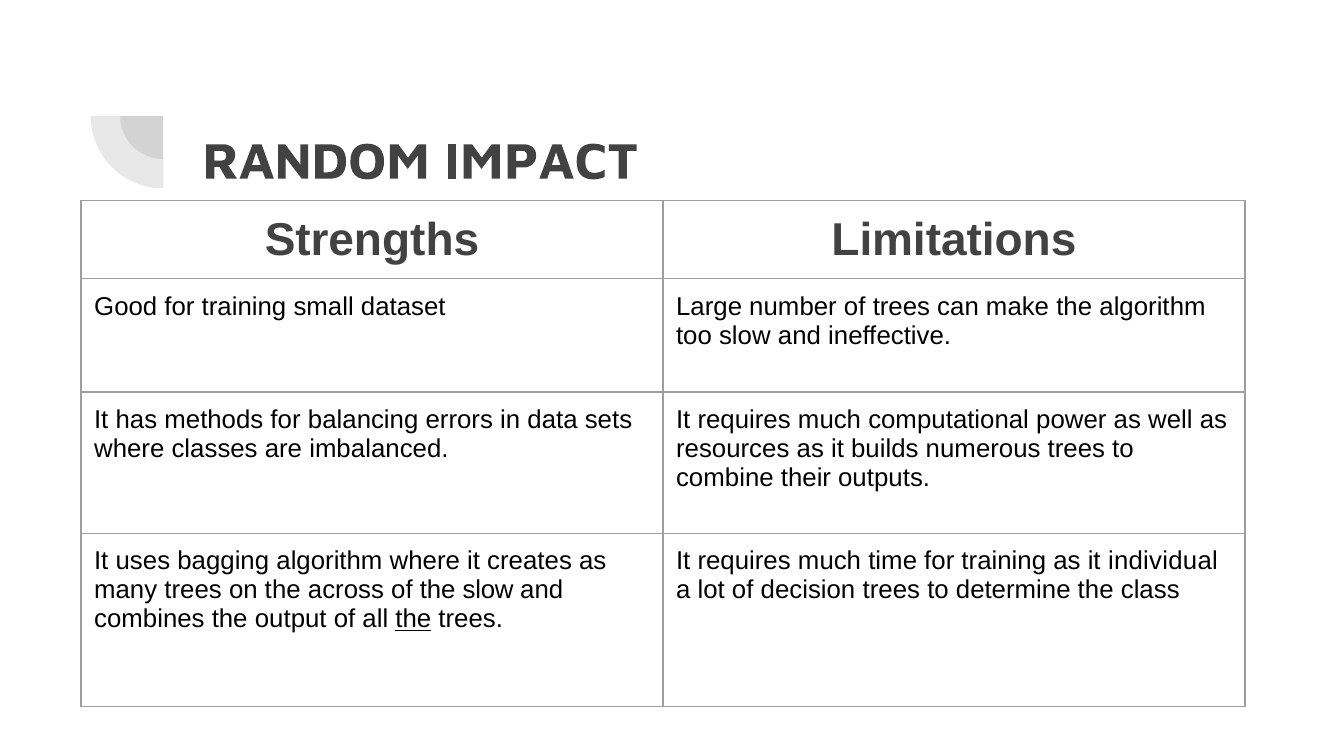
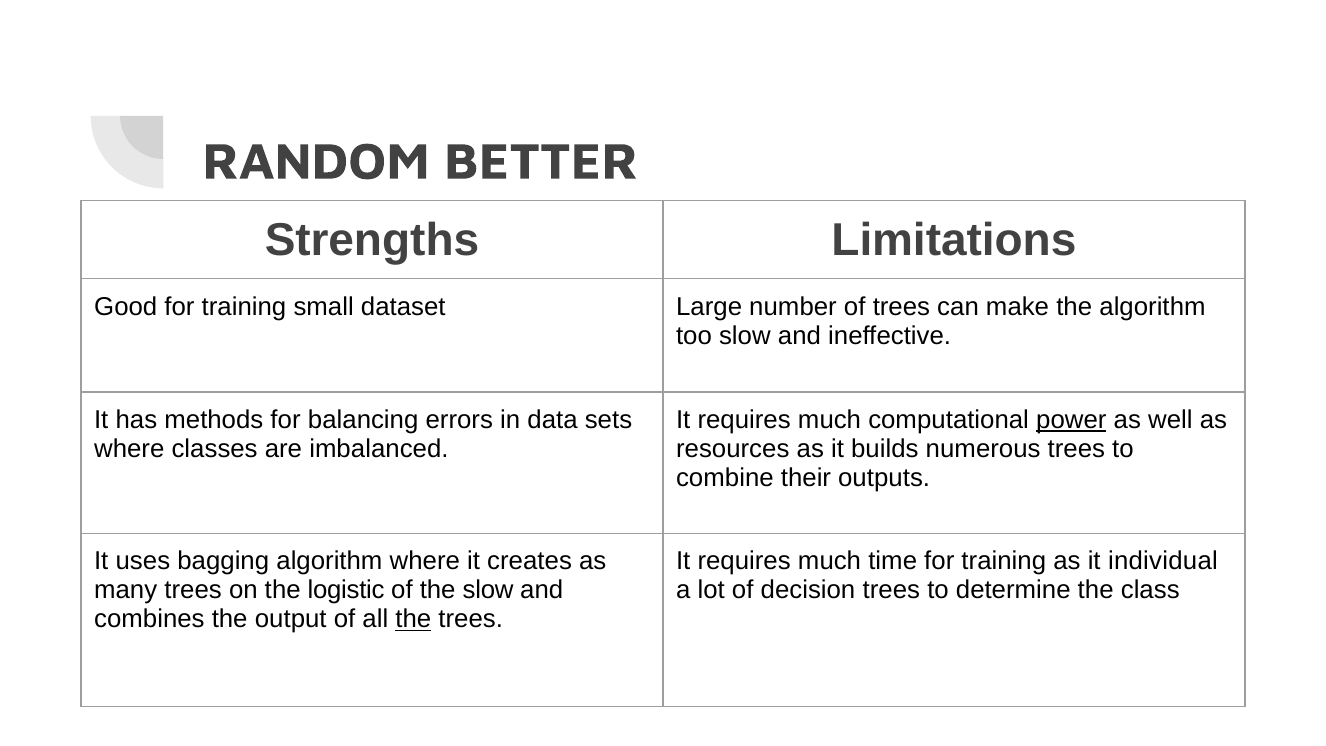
IMPACT: IMPACT -> BETTER (541, 162)
power underline: none -> present (1071, 420)
across: across -> logistic (346, 590)
